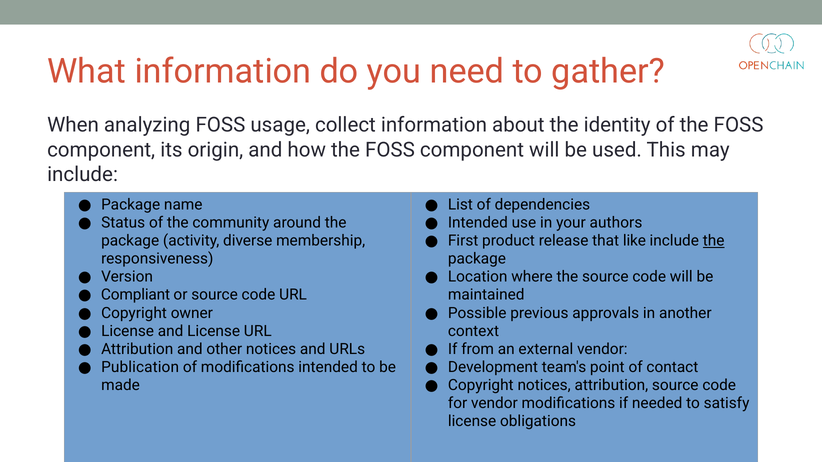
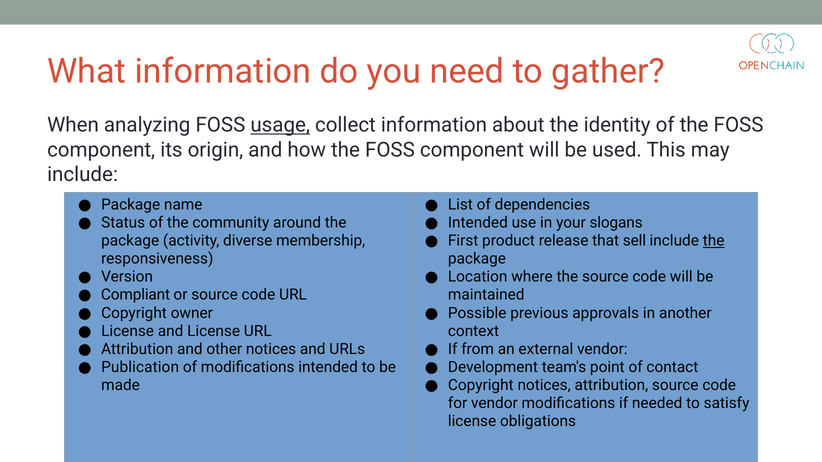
usage underline: none -> present (280, 125)
authors: authors -> slogans (616, 223)
like: like -> sell (634, 241)
